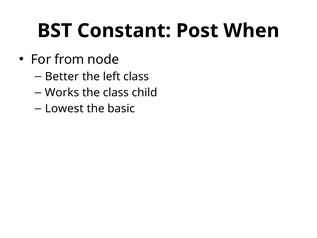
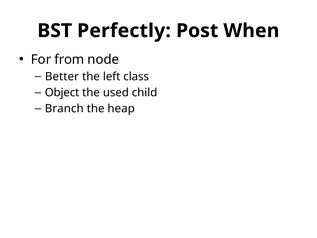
Constant: Constant -> Perfectly (124, 31)
Works: Works -> Object (62, 93)
the class: class -> used (116, 93)
Lowest: Lowest -> Branch (64, 109)
basic: basic -> heap (121, 109)
